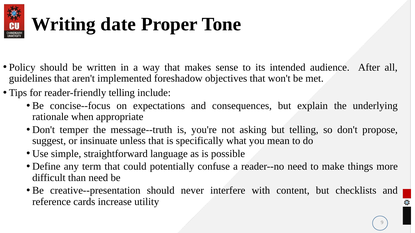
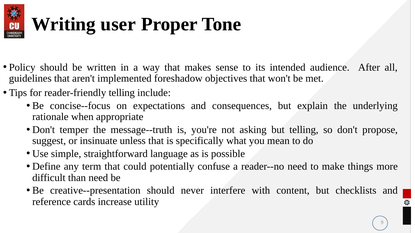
date: date -> user (118, 24)
